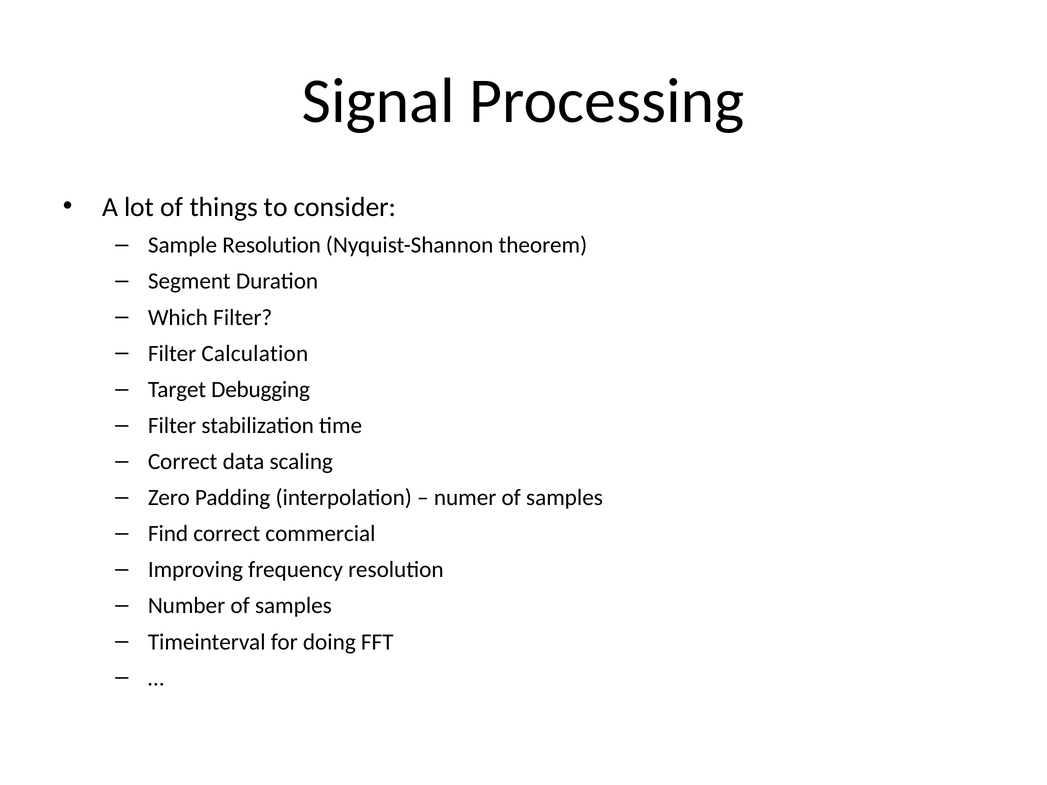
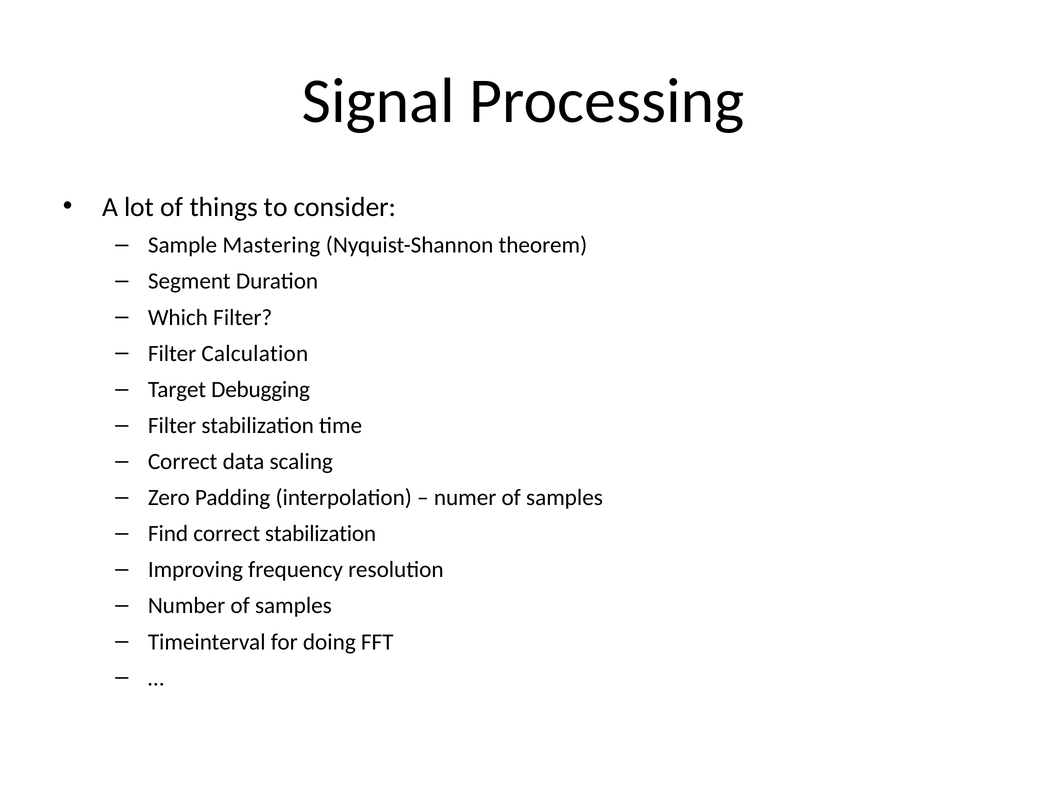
Sample Resolution: Resolution -> Mastering (271, 245)
correct commercial: commercial -> stabilization (321, 534)
